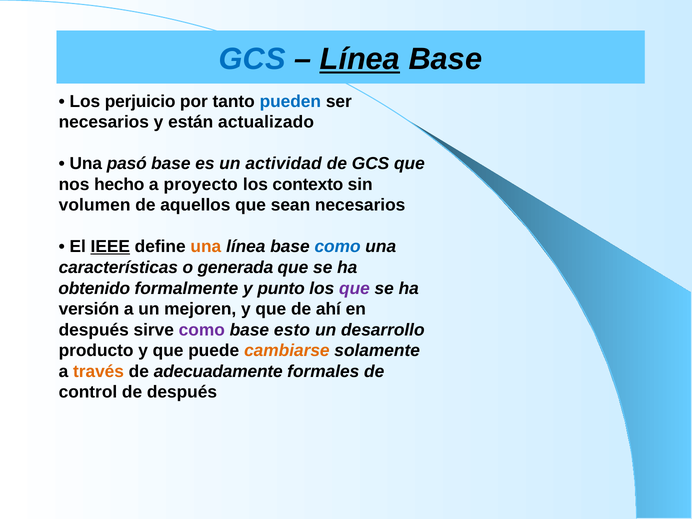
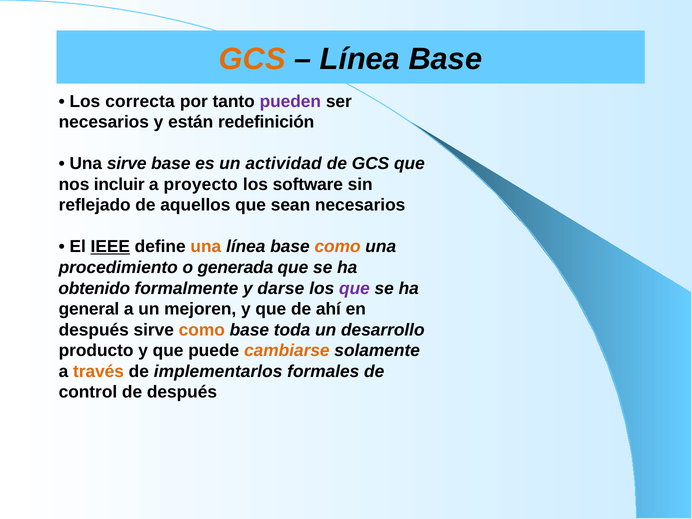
GCS colour: blue -> orange (252, 59)
Línea underline: present -> none (360, 59)
perjuicio: perjuicio -> correcta (140, 101)
pueden colour: blue -> purple (290, 101)
actualizado: actualizado -> redefinición (266, 122)
Una pasó: pasó -> sirve (127, 164)
hecho: hecho -> incluir (119, 185)
contexto: contexto -> software (308, 185)
volumen: volumen -> reflejado (95, 205)
como colour: blue -> orange (338, 247)
características: características -> procedimiento (118, 268)
punto: punto -> darse (281, 288)
versión: versión -> general (89, 309)
como colour: purple -> orange (202, 330)
esto: esto -> toda (292, 330)
adecuadamente: adecuadamente -> implementarlos (218, 371)
